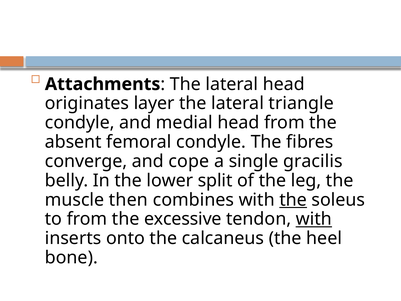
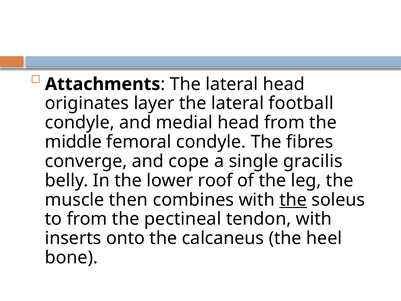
triangle: triangle -> football (301, 103)
absent: absent -> middle (73, 142)
split: split -> roof (215, 180)
excessive: excessive -> pectineal (183, 219)
with underline: present -> none (314, 219)
